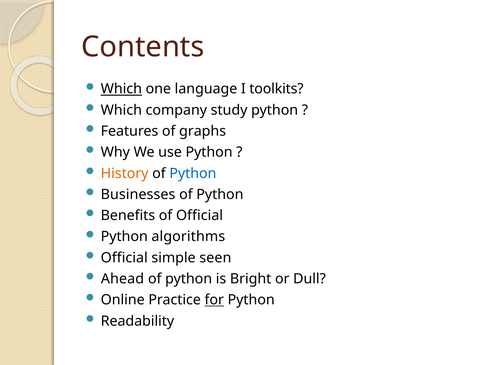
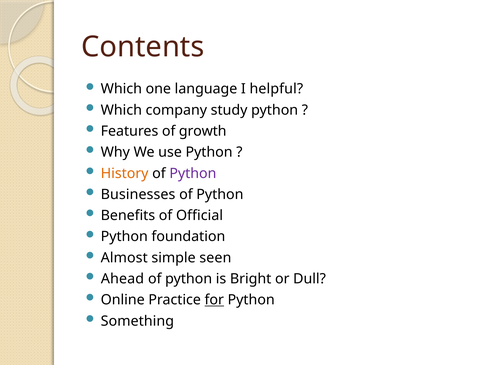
Which underline: present -> none (121, 89)
toolkits: toolkits -> helpful (276, 89)
graphs: graphs -> growth (203, 131)
Python colour: blue -> purple (193, 173)
algorithms: algorithms -> foundation (188, 237)
Official: Official -> Almost (124, 258)
Readability: Readability -> Something (137, 321)
